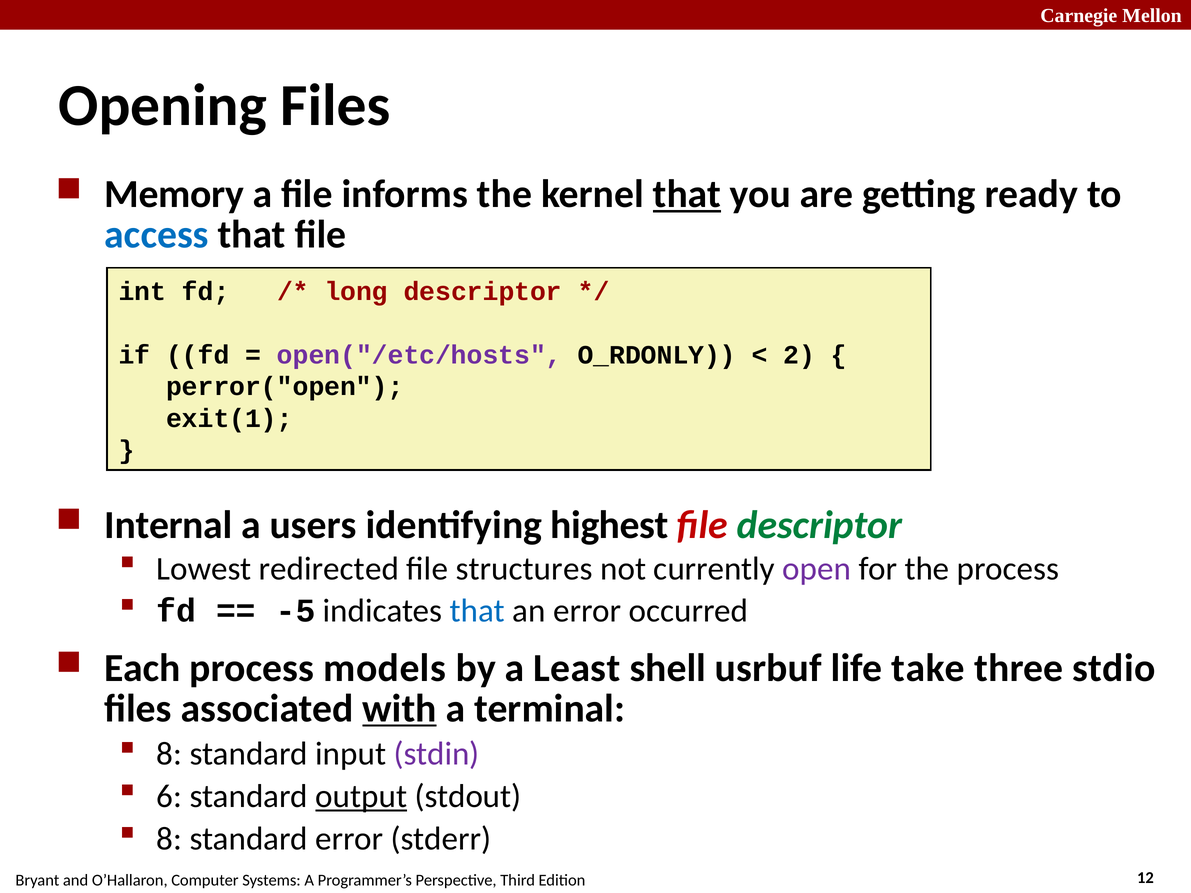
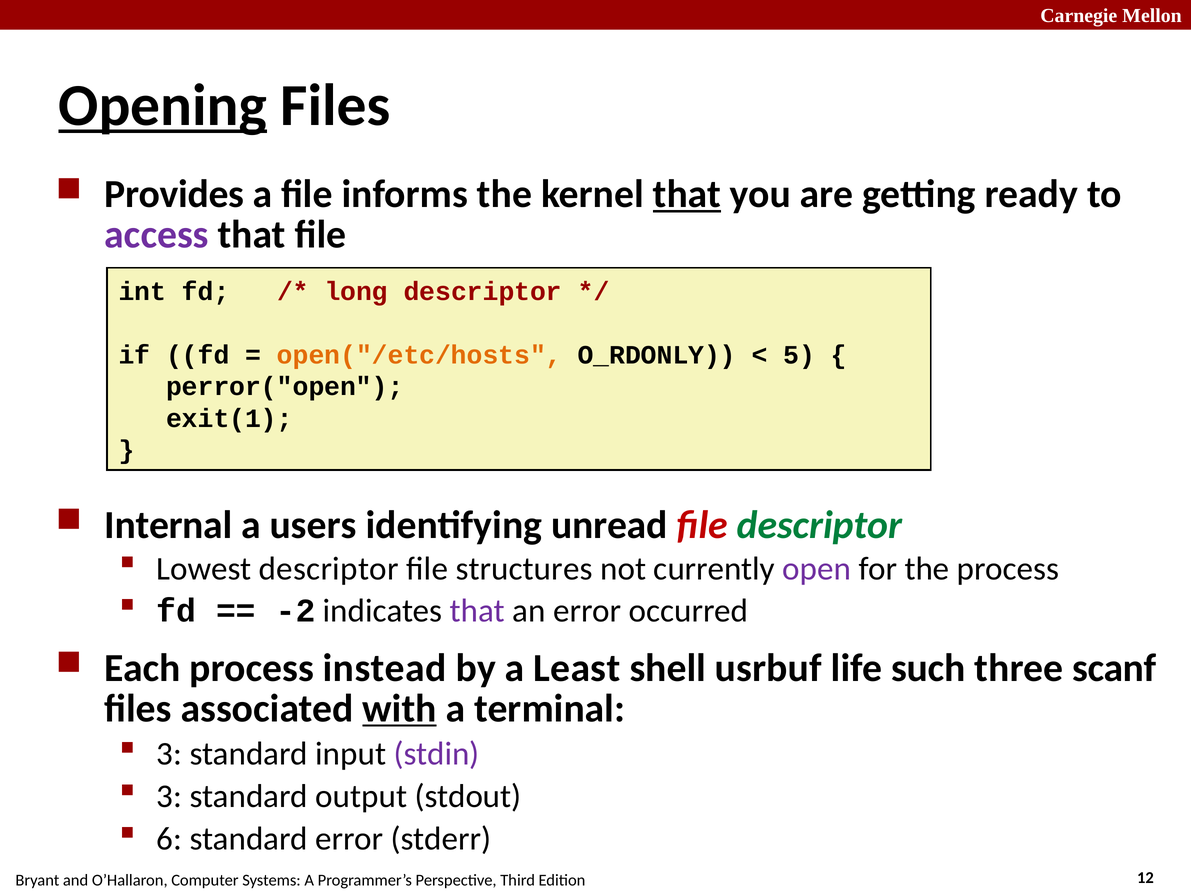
Opening underline: none -> present (163, 106)
Memory: Memory -> Provides (174, 194)
access colour: blue -> purple (156, 235)
open("/etc/hosts colour: purple -> orange (419, 355)
2: 2 -> 5 (799, 355)
highest: highest -> unread (609, 525)
Lowest redirected: redirected -> descriptor (329, 569)
-5: -5 -> -2 (296, 611)
that colour: blue -> purple (477, 611)
models: models -> instead (385, 668)
take: take -> such (928, 668)
stdio: stdio -> scanf (1114, 668)
8: 8 -> 3 (169, 754)
6: 6 -> 3 (169, 797)
output underline: present -> none (361, 797)
8: 8 -> 6 (169, 839)
